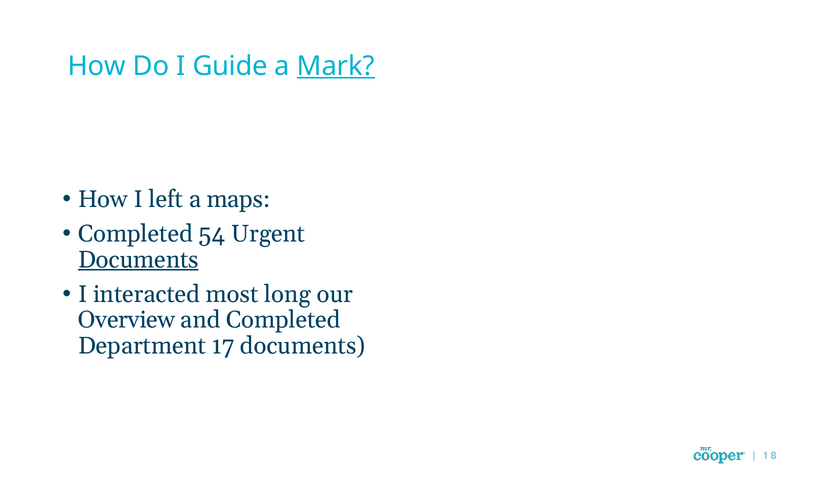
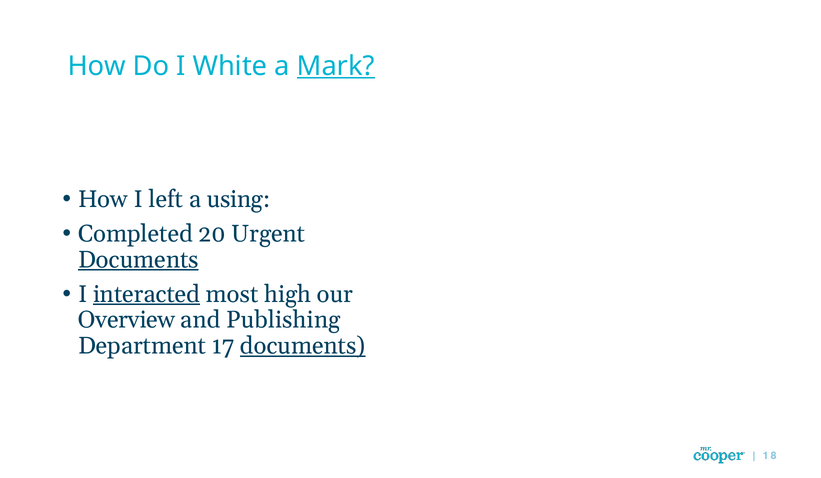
Guide: Guide -> White (230, 66)
maps: maps -> using (238, 199)
54: 54 -> 20 (212, 233)
interacted underline: none -> present (147, 294)
long: long -> high (288, 294)
and Completed: Completed -> Publishing (283, 320)
documents underline: none -> present (303, 345)
